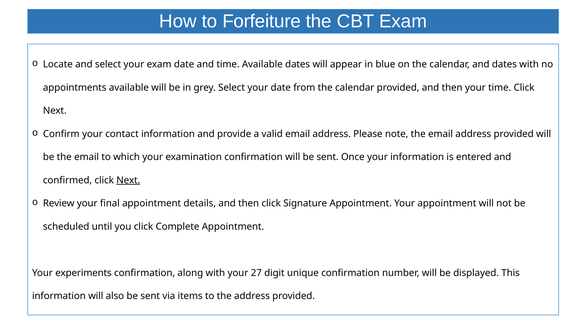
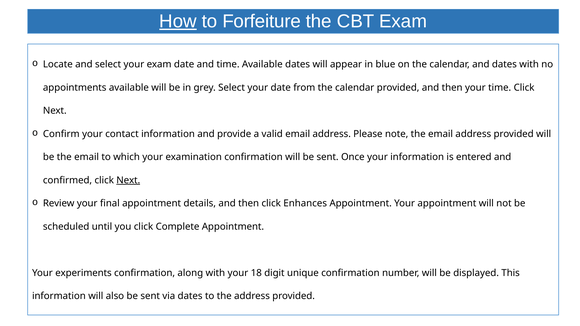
How underline: none -> present (178, 21)
Signature: Signature -> Enhances (305, 204)
27: 27 -> 18 (256, 273)
via items: items -> dates (190, 296)
